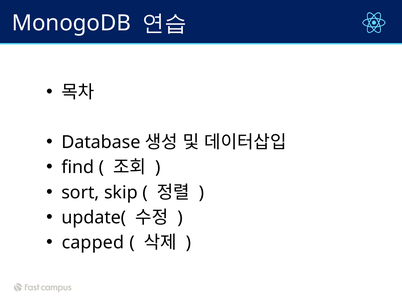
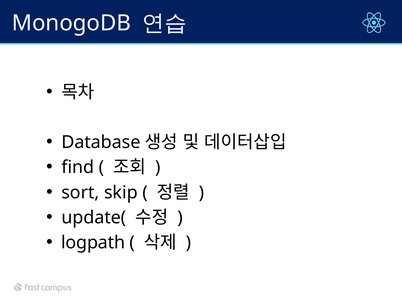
capped: capped -> logpath (93, 242)
